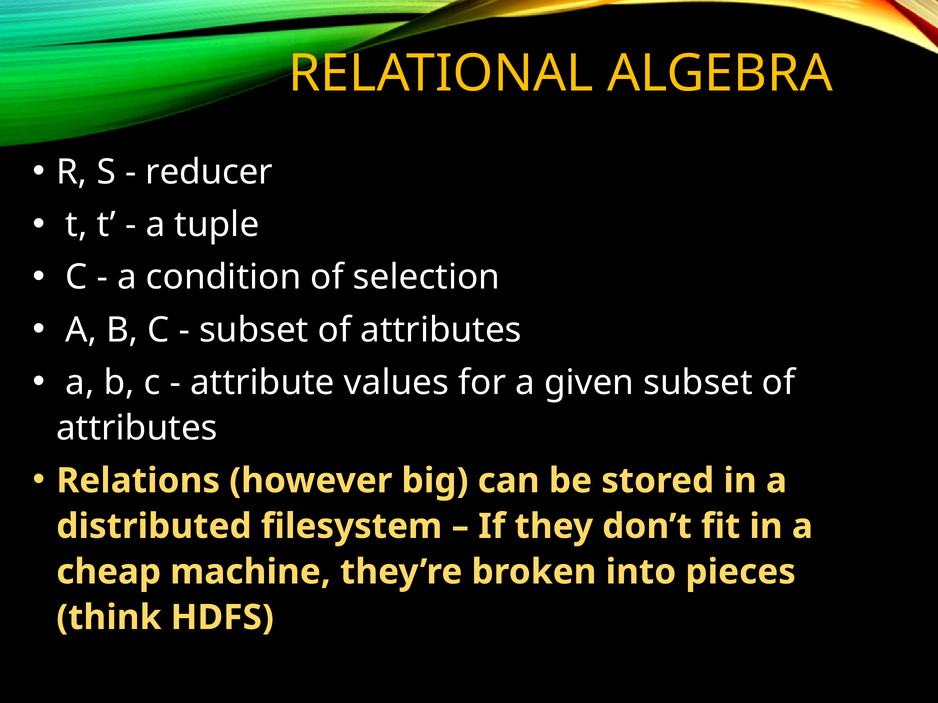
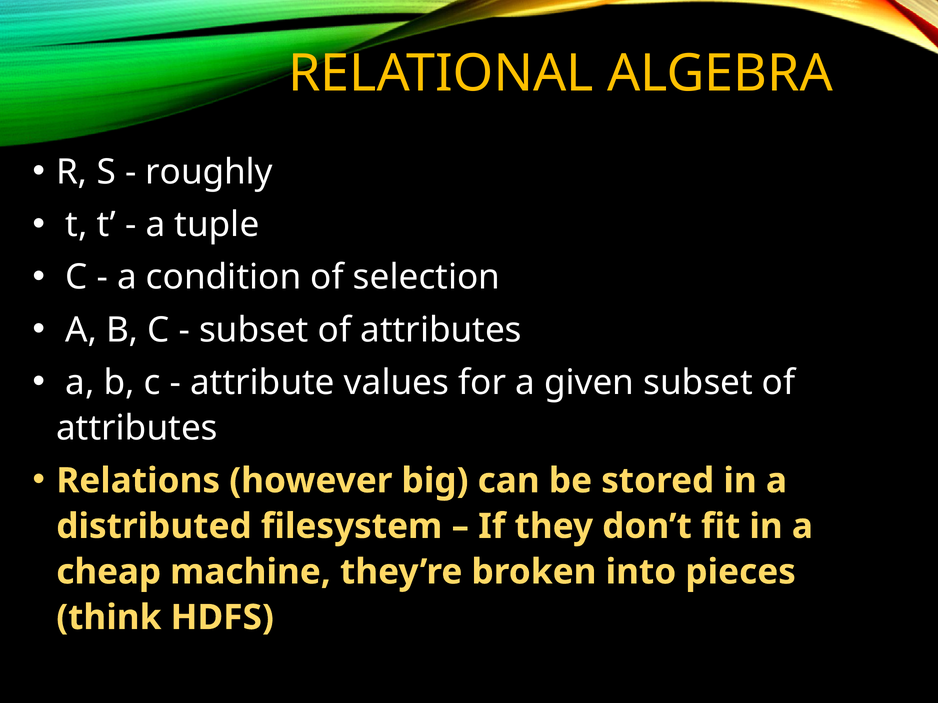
reducer: reducer -> roughly (209, 172)
